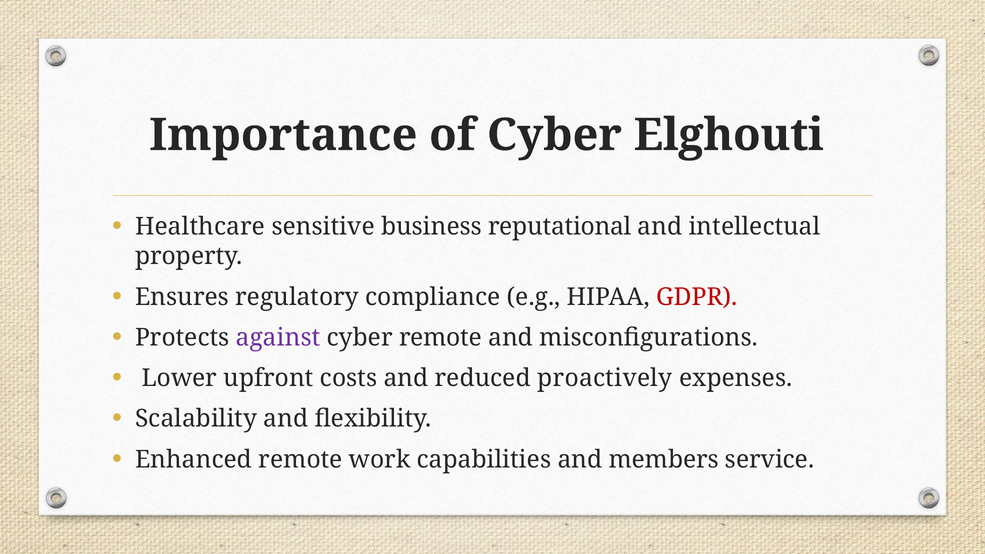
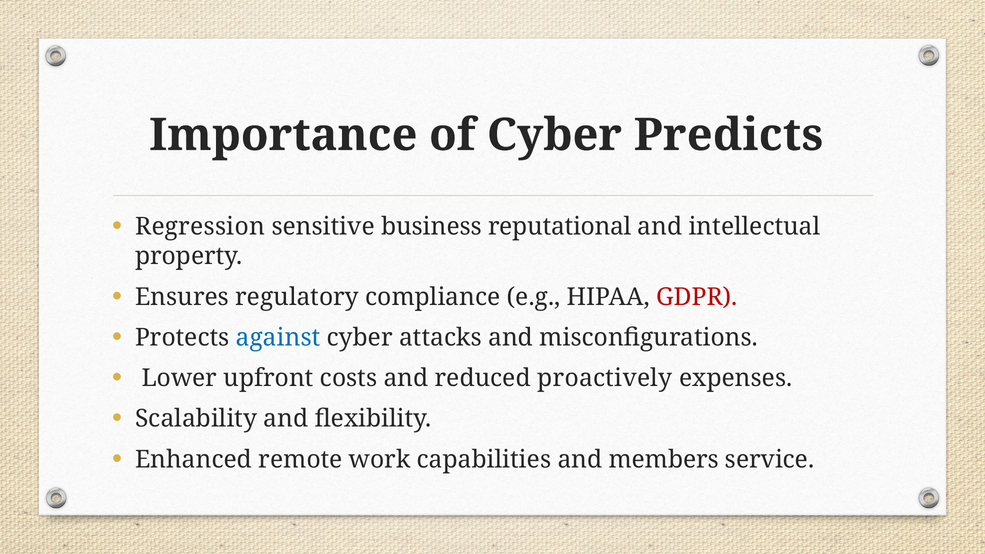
Elghouti: Elghouti -> Predicts (728, 135)
Healthcare: Healthcare -> Regression (200, 227)
against colour: purple -> blue (278, 338)
cyber remote: remote -> attacks (440, 338)
